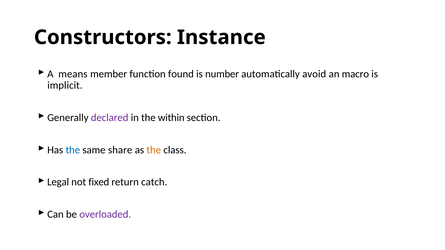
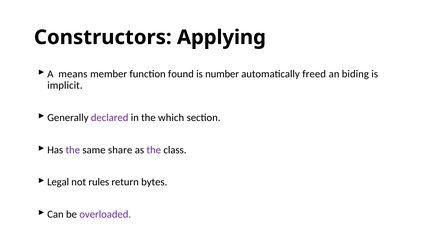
Instance: Instance -> Applying (221, 37)
avoid: avoid -> freed (314, 74)
macro: macro -> biding (355, 74)
within: within -> which (171, 118)
the colour: blue -> purple (73, 150)
the colour: orange -> purple (154, 150)
fixed: fixed -> rules (99, 182)
catch: catch -> bytes (154, 182)
